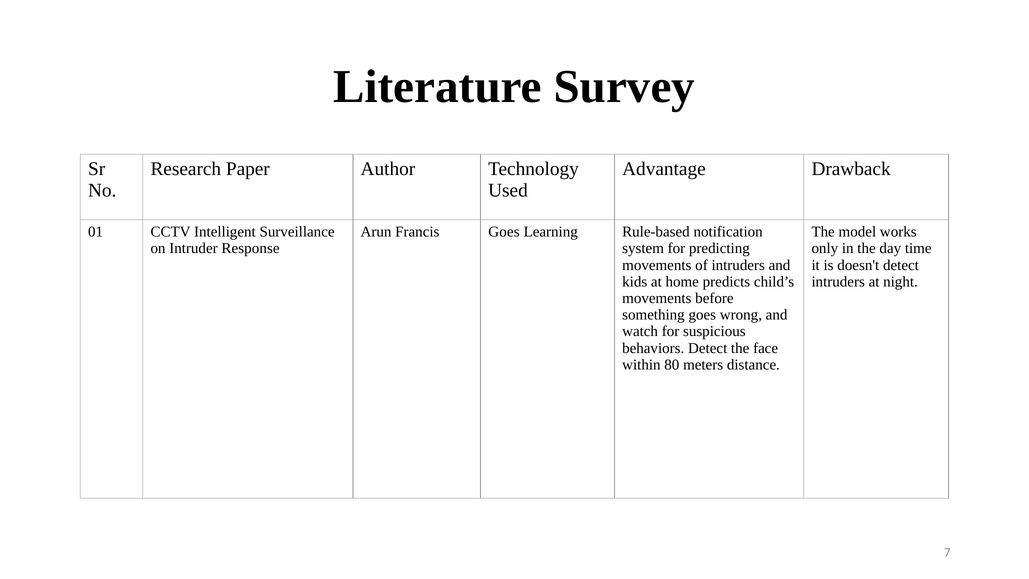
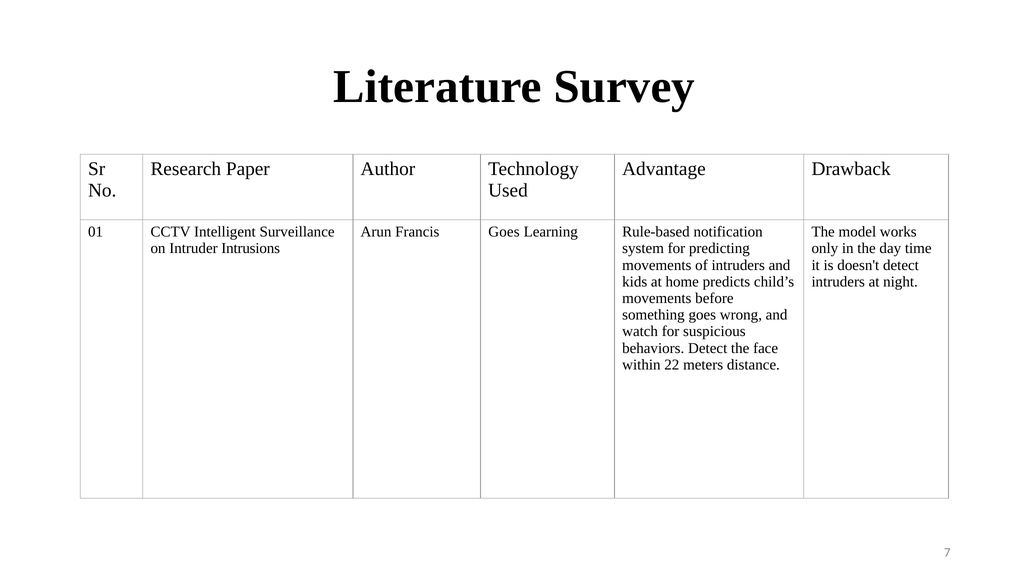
Response: Response -> Intrusions (251, 248)
80: 80 -> 22 (672, 365)
